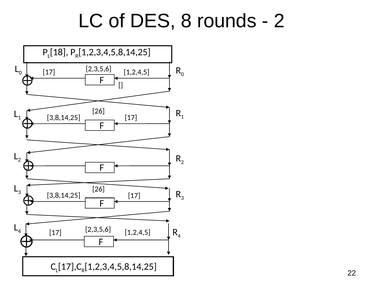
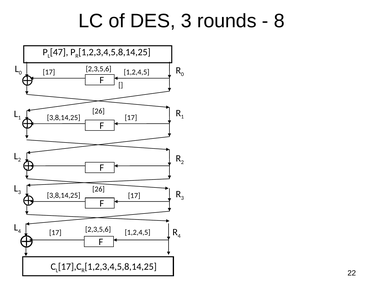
DES 8: 8 -> 3 (186, 21)
2: 2 -> 8 (279, 21)
18: 18 -> 47 (59, 52)
